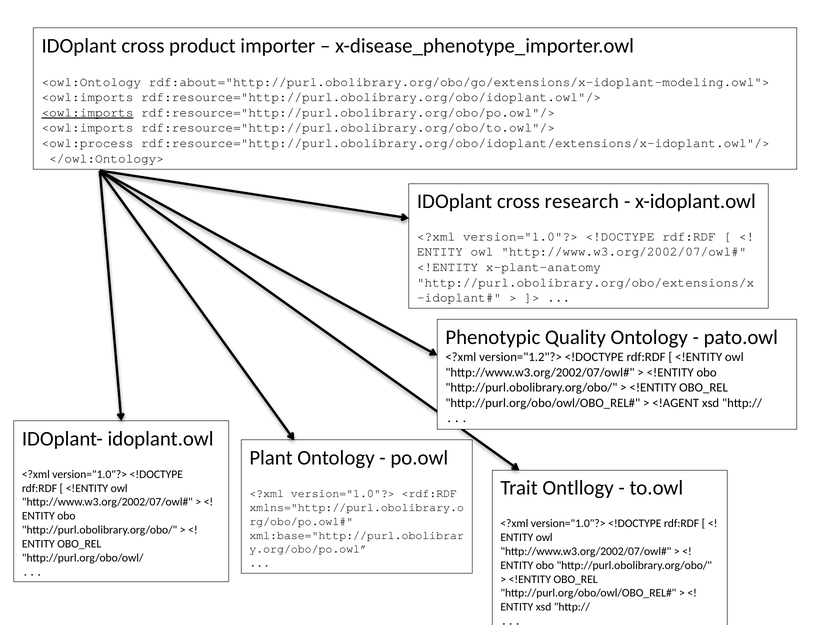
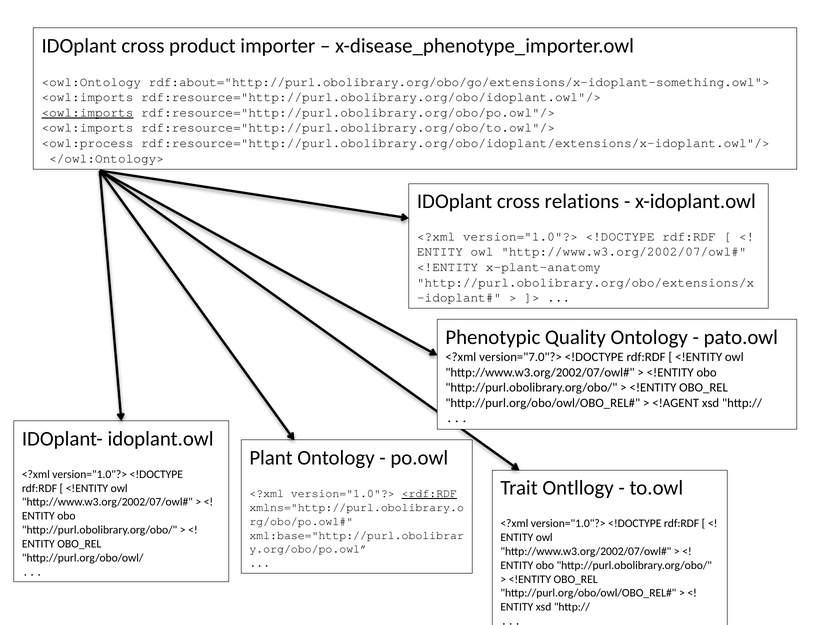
rdf:about="http://purl.obolibrary.org/obo/go/extensions/x-idoplant-modeling.owl">: rdf:about="http://purl.obolibrary.org/obo/go/extensions/x-idoplant-modeling.owl"> -> rdf:about="http://purl.obolibrary.org/obo/go/extensions/x-idoplant-something.owl"> (459, 82)
research: research -> relations (582, 202)
version="1.2"?>: version="1.2"?> -> version="7.0"?> (521, 357)
<rdf:RDF underline: none -> present (429, 494)
